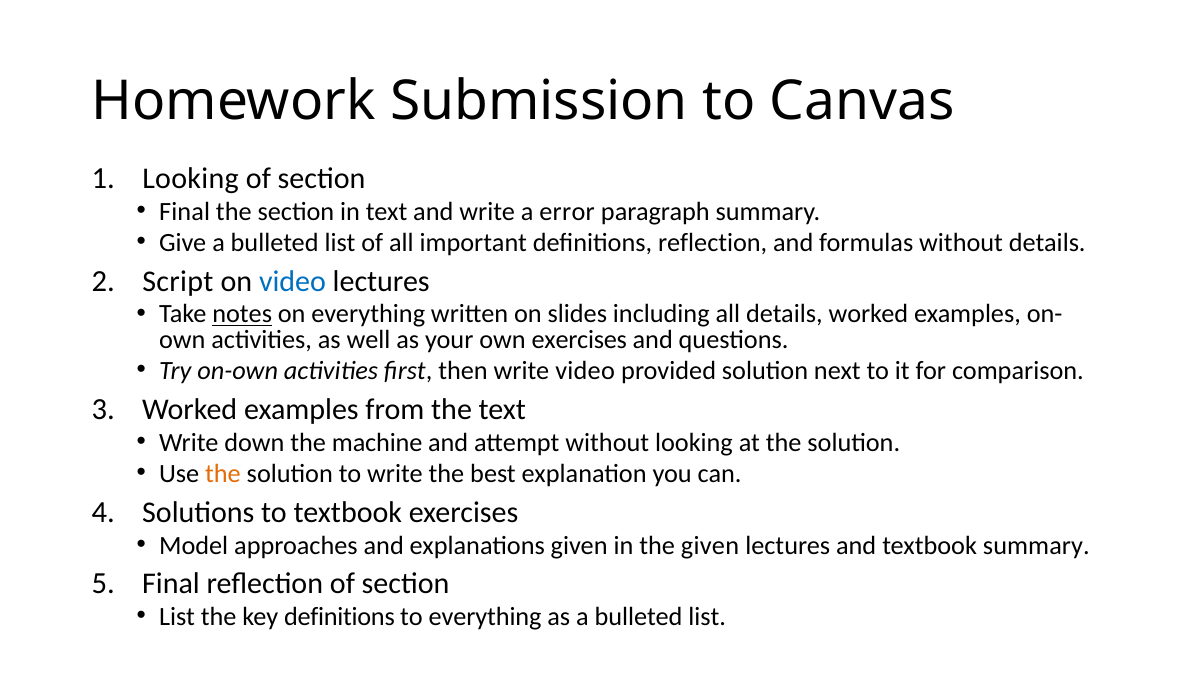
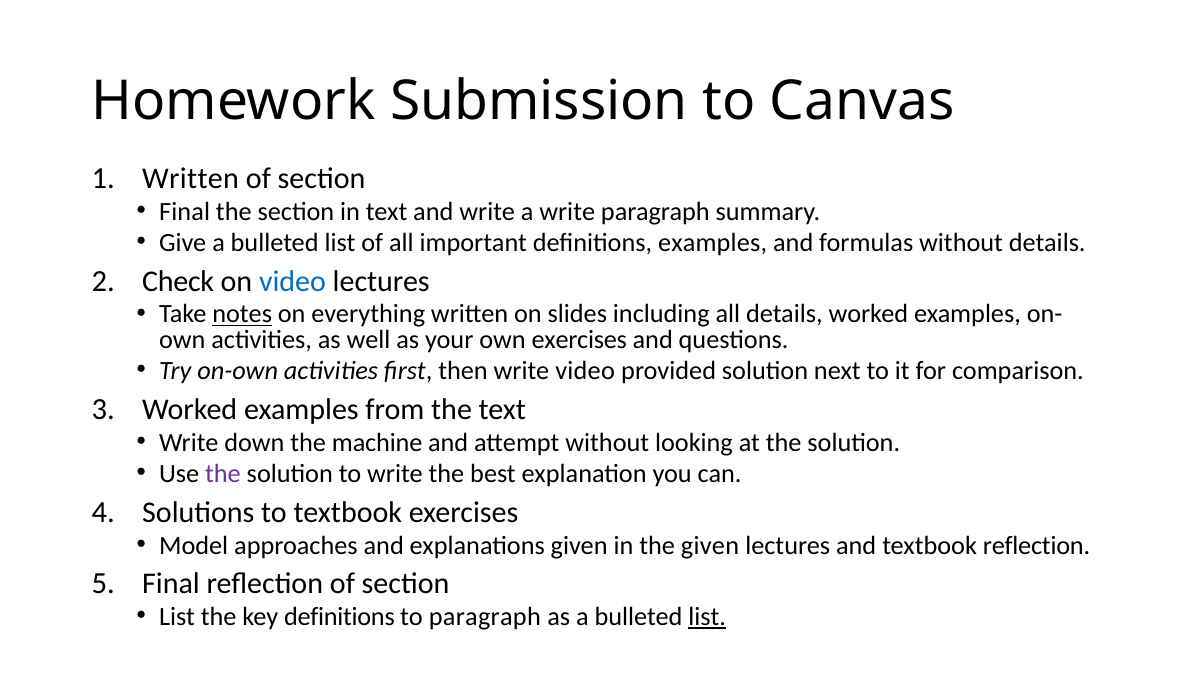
Looking: Looking -> Written (191, 178)
a error: error -> write (567, 211)
definitions reflection: reflection -> examples (713, 242)
Script: Script -> Check (178, 281)
the colour: orange -> purple (223, 473)
textbook summary: summary -> reflection (1037, 545)
to everything: everything -> paragraph (485, 617)
list underline: none -> present (707, 617)
